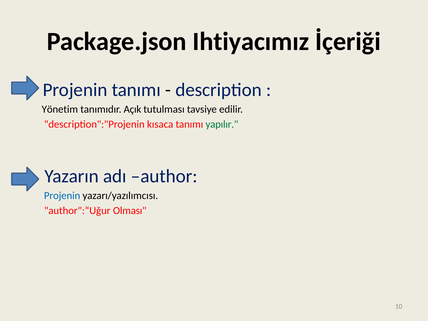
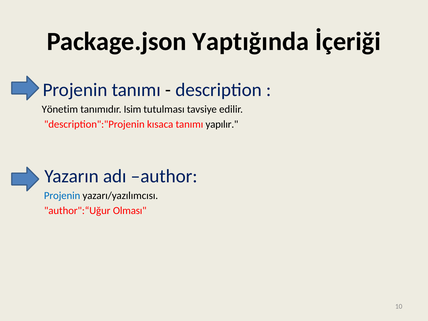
Ihtiyacımız: Ihtiyacımız -> Yaptığında (251, 41)
Açık: Açık -> Isim (132, 109)
yapılır colour: green -> black (222, 124)
